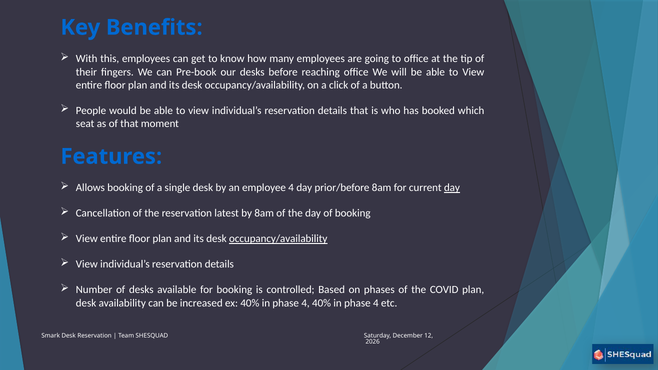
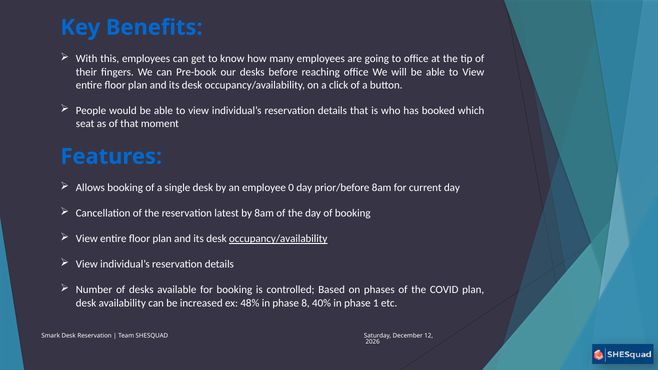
employee 4: 4 -> 0 (291, 188)
day underline: present -> none (452, 188)
ex 40%: 40% -> 48% (250, 303)
4: 4 -> 8 (306, 303)
4: 4 -> 1 (376, 303)
